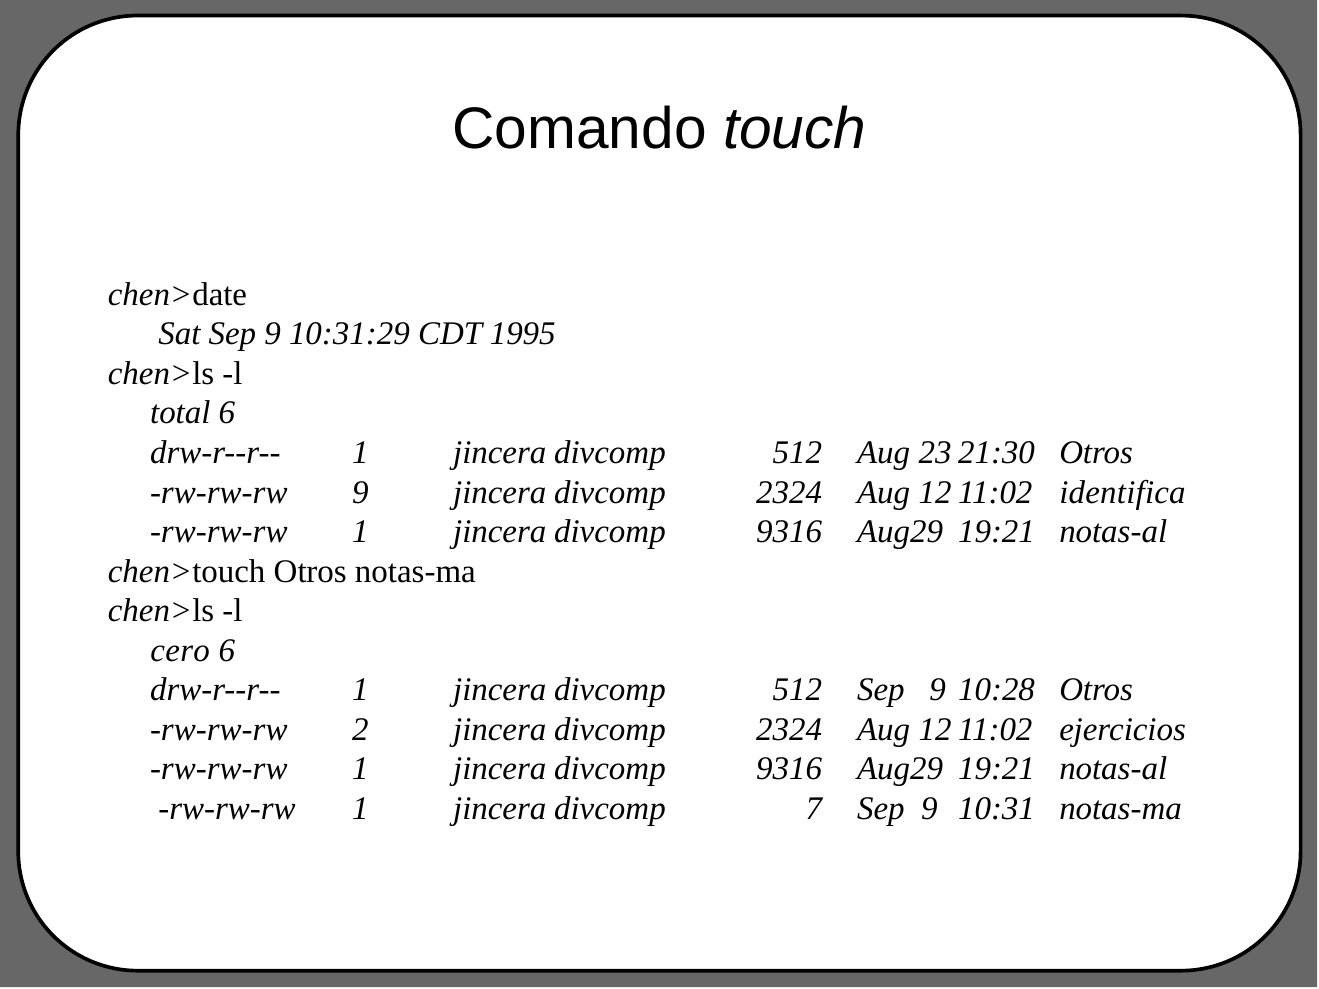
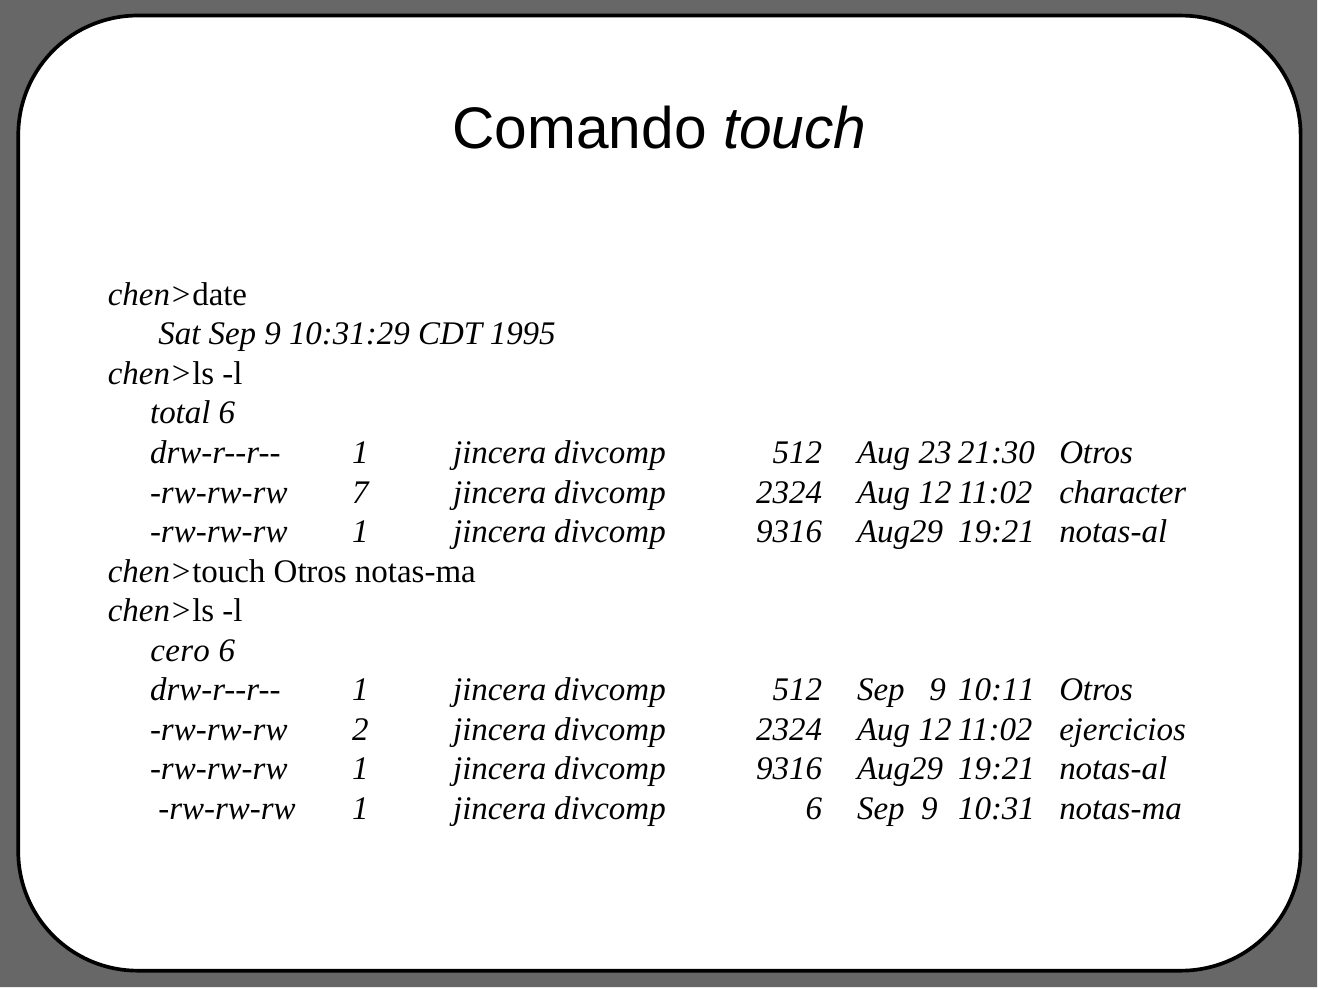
rw-rw-rw 9: 9 -> 7 (360, 492)
identifica: identifica -> character (1123, 492)
10:28: 10:28 -> 10:11 (997, 690)
7: 7 -> 6 (814, 809)
